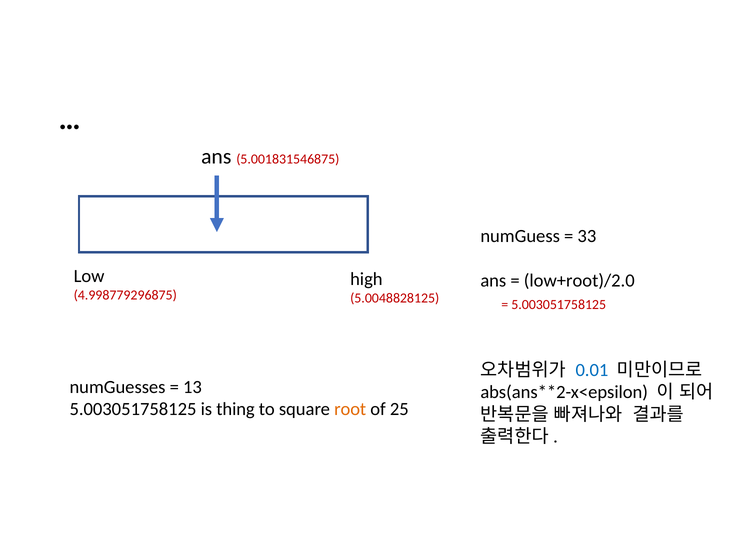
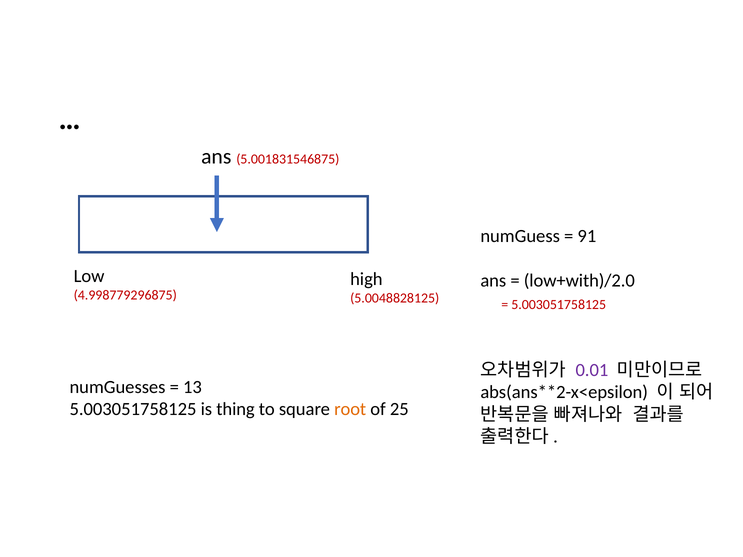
33: 33 -> 91 (587, 236)
low+root)/2.0: low+root)/2.0 -> low+with)/2.0 (579, 281)
0.01 colour: blue -> purple (592, 370)
